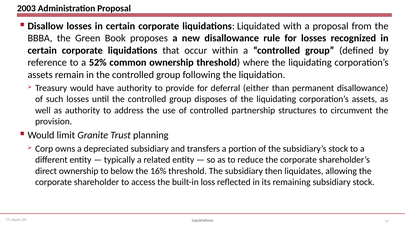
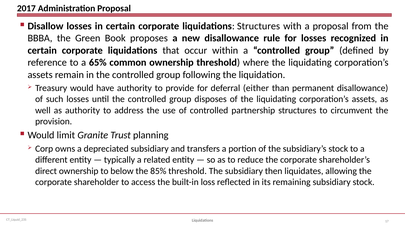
2003: 2003 -> 2017 (26, 9)
liquidations Liquidated: Liquidated -> Structures (259, 26)
52%: 52% -> 65% (98, 62)
16%: 16% -> 85% (158, 171)
